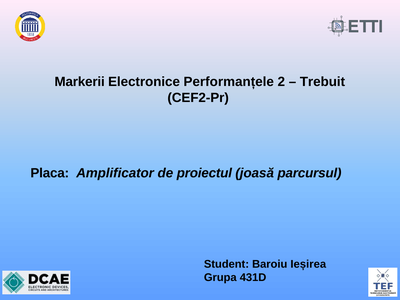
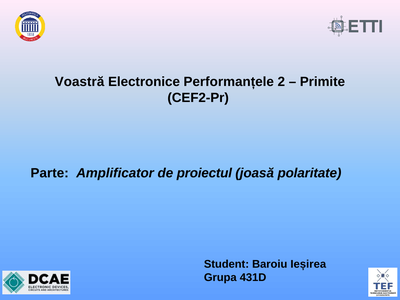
Markerii: Markerii -> Voastră (80, 82)
Trebuit: Trebuit -> Primite (322, 82)
Placa: Placa -> Parte (50, 173)
parcursul: parcursul -> polaritate (309, 173)
